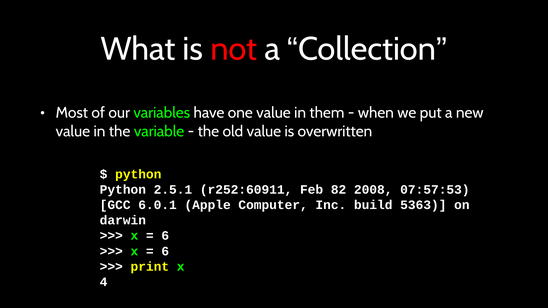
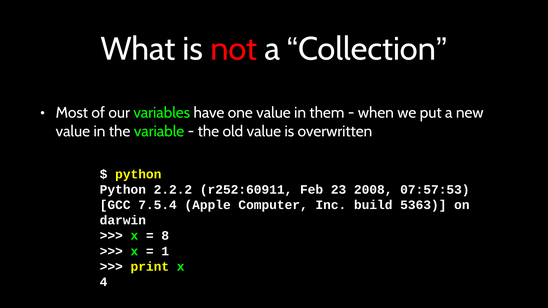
2.5.1: 2.5.1 -> 2.2.2 (173, 190)
82: 82 -> 23 (339, 190)
6.0.1: 6.0.1 -> 7.5.4 (158, 205)
6: 6 -> 8 (165, 236)
6: 6 -> 1 (165, 251)
